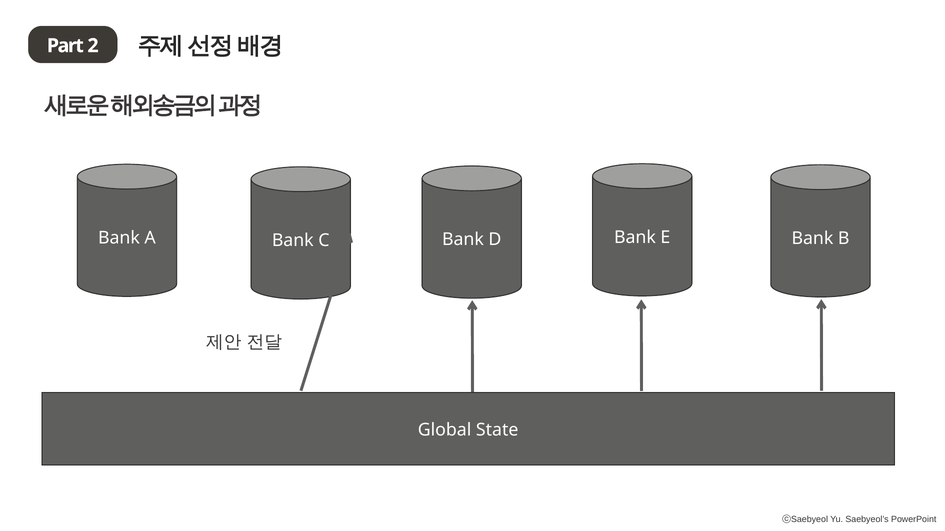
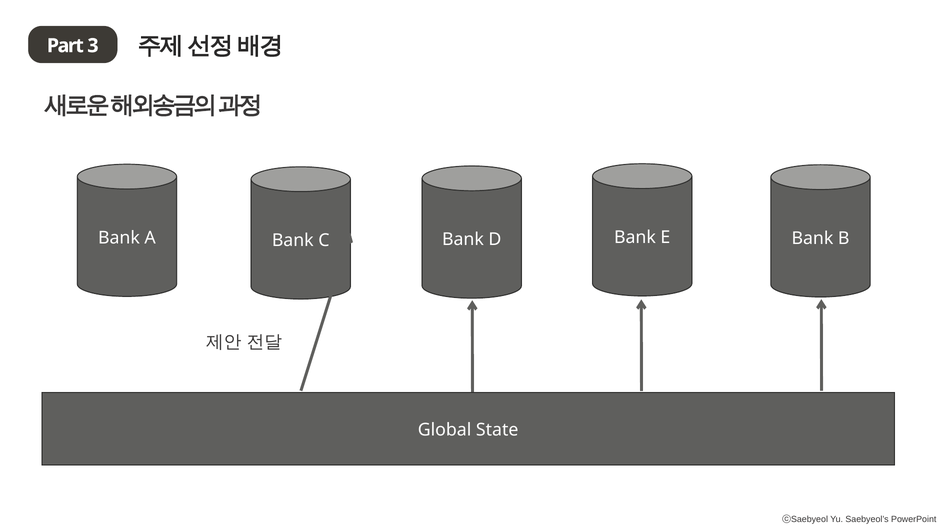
2: 2 -> 3 (93, 46)
